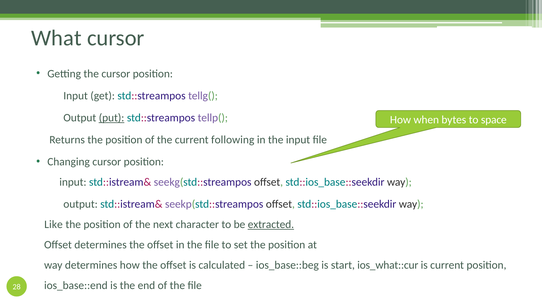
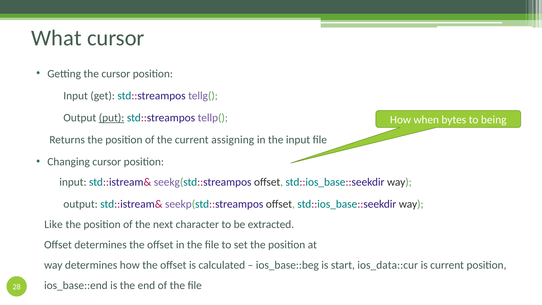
space: space -> being (494, 120)
following: following -> assigning (233, 140)
extracted underline: present -> none (271, 224)
ios_what::cur: ios_what::cur -> ios_data::cur (388, 265)
